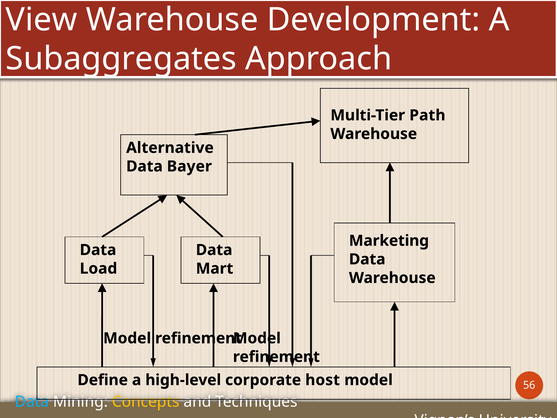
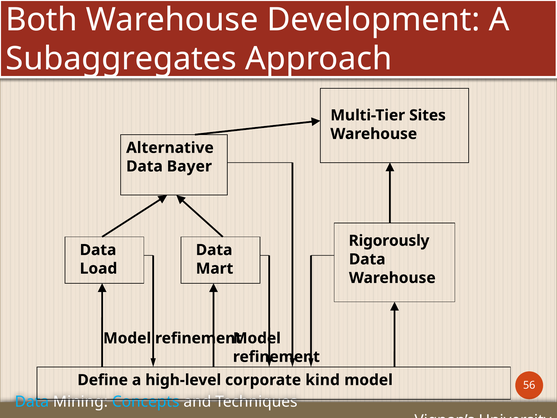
View: View -> Both (42, 20)
Path: Path -> Sites (428, 115)
Marketing: Marketing -> Rigorously (389, 241)
host: host -> kind (323, 380)
Concepts colour: yellow -> light blue (146, 402)
